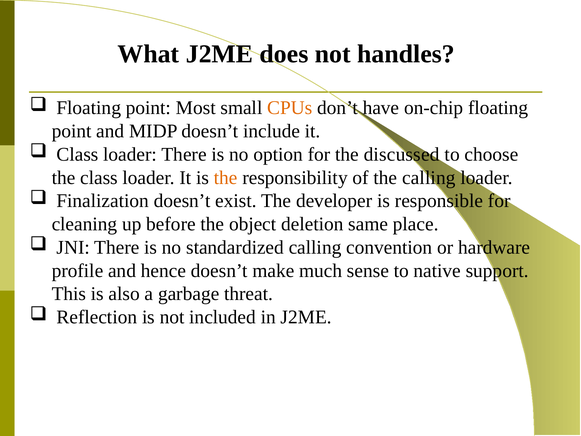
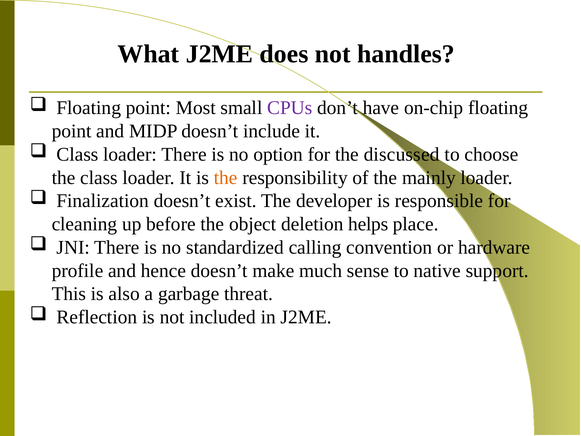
CPUs colour: orange -> purple (290, 108)
the calling: calling -> mainly (429, 178)
same: same -> helps (368, 224)
